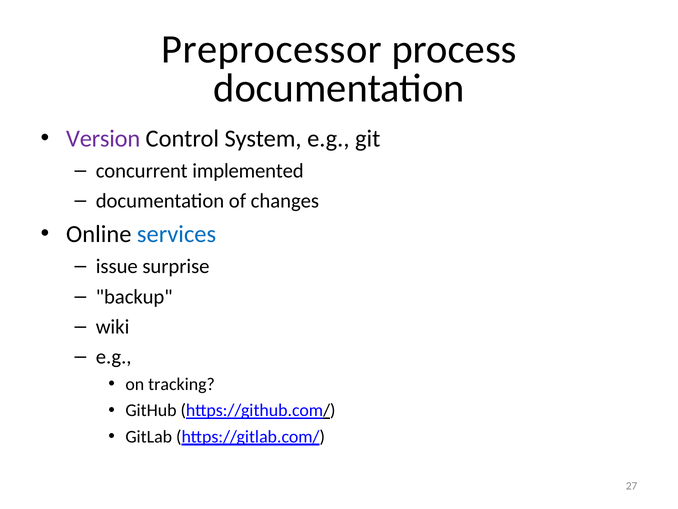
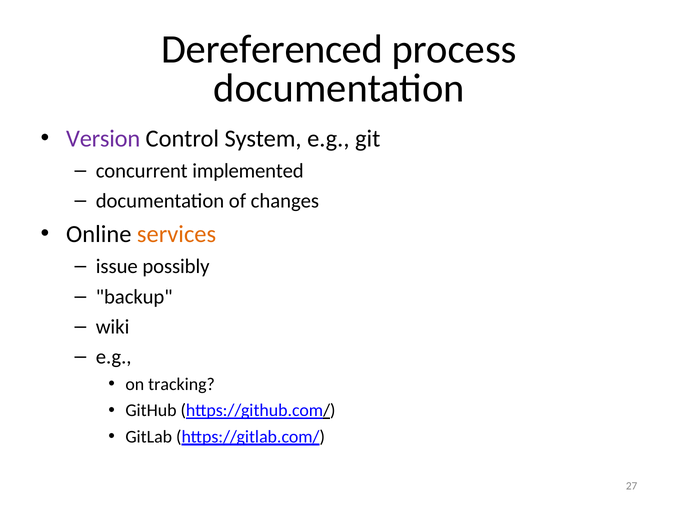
Preprocessor: Preprocessor -> Dereferenced (272, 49)
services colour: blue -> orange (177, 234)
surprise: surprise -> possibly (176, 266)
